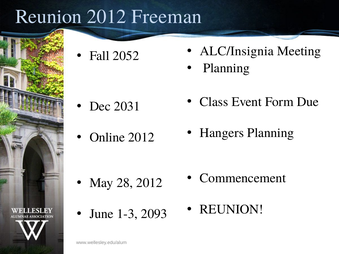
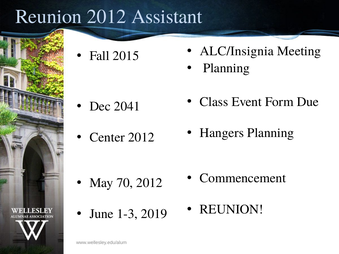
Freeman: Freeman -> Assistant (167, 17)
2052: 2052 -> 2015 (126, 56)
2031: 2031 -> 2041 (127, 106)
Online: Online -> Center (107, 138)
28: 28 -> 70 (125, 183)
2093: 2093 -> 2019 (154, 214)
